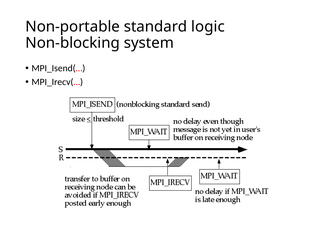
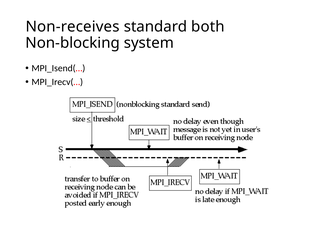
Non-portable: Non-portable -> Non-receives (73, 27)
logic: logic -> both (208, 27)
